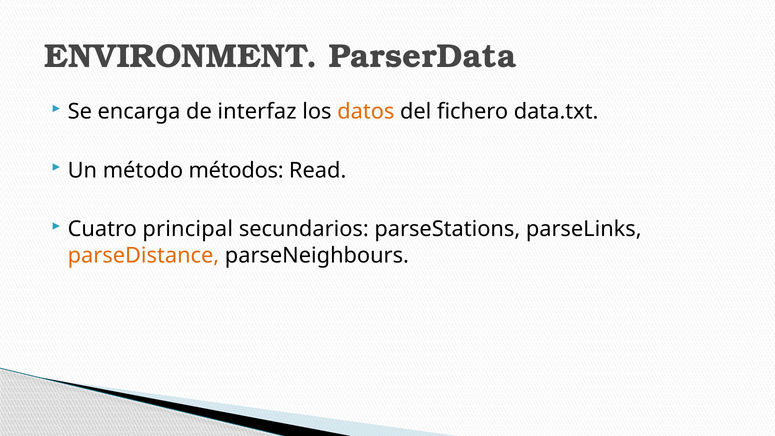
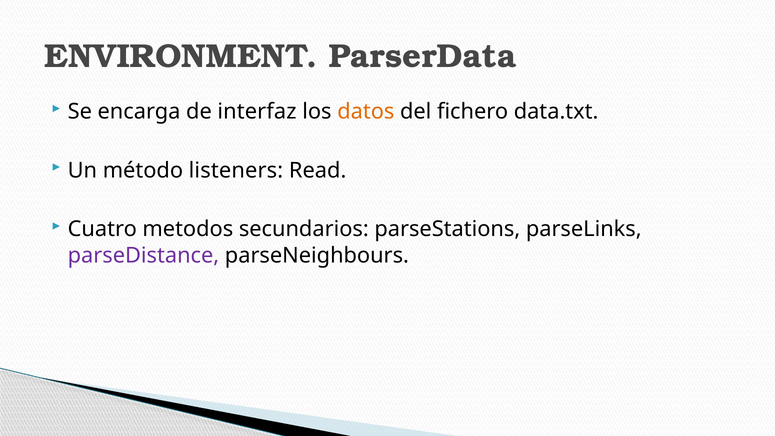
métodos: métodos -> listeners (236, 170)
principal: principal -> metodos (188, 229)
parseDistance colour: orange -> purple (143, 255)
